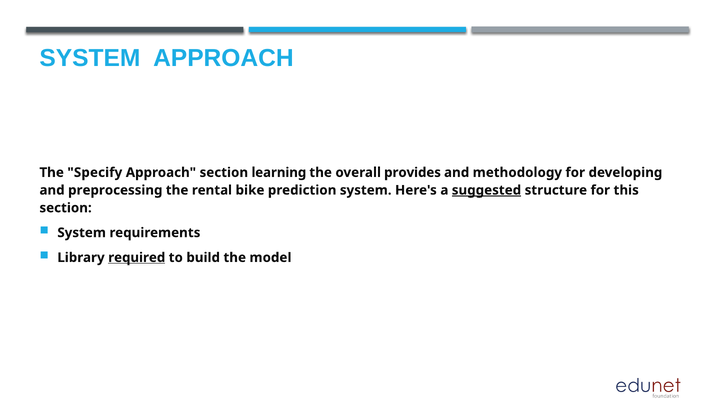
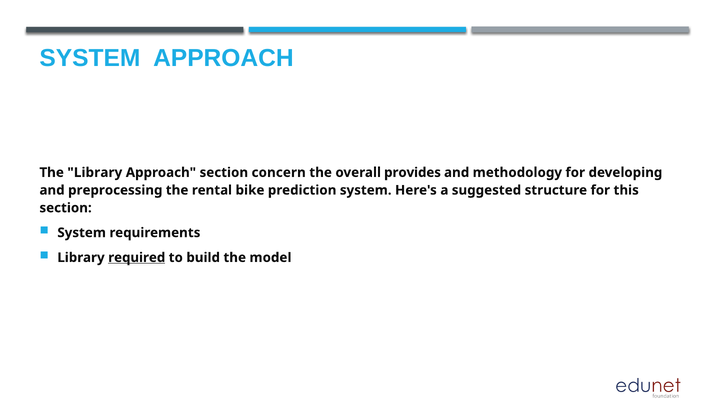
The Specify: Specify -> Library (95, 173)
learning: learning -> concern (279, 173)
suggested underline: present -> none (486, 190)
